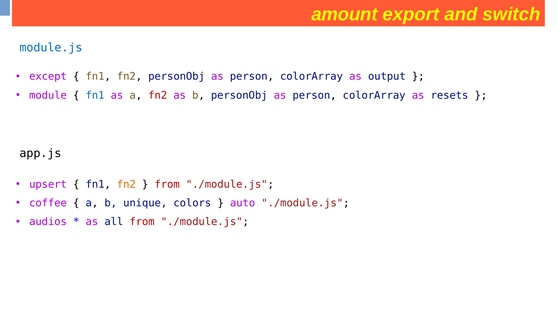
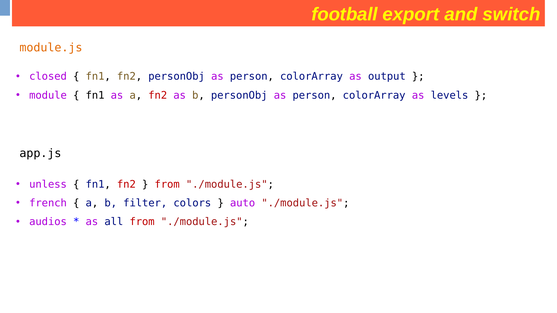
amount: amount -> football (345, 14)
module.js colour: blue -> orange (51, 48)
except: except -> closed (48, 77)
fn1 colour: blue -> black (95, 95)
resets: resets -> levels (450, 95)
upsert: upsert -> unless (48, 184)
fn2 colour: orange -> red (126, 184)
coffee: coffee -> french (48, 203)
unique: unique -> filter (145, 203)
